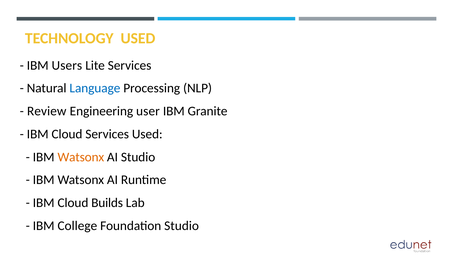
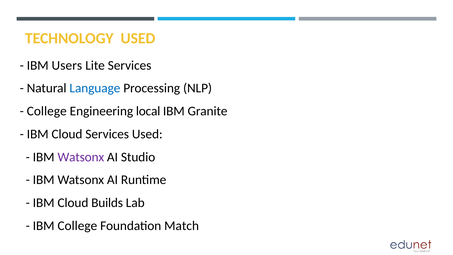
Review: Review -> College (47, 111)
user: user -> local (148, 111)
Watsonx colour: orange -> purple (81, 157)
Foundation Studio: Studio -> Match (182, 226)
